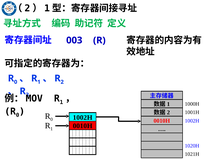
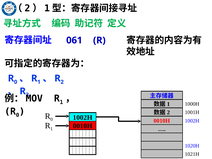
003: 003 -> 061 (74, 40)
